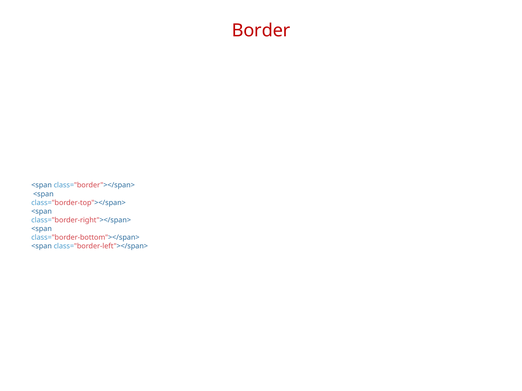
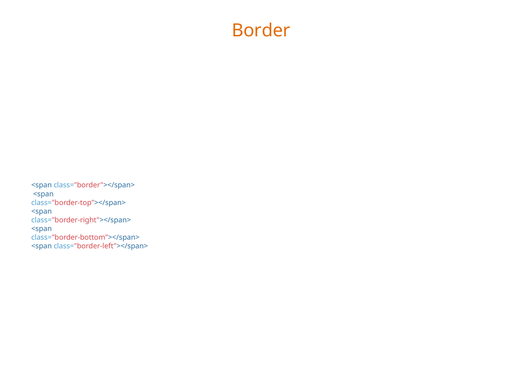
Border colour: red -> orange (261, 30)
